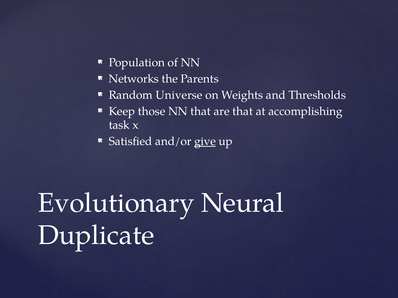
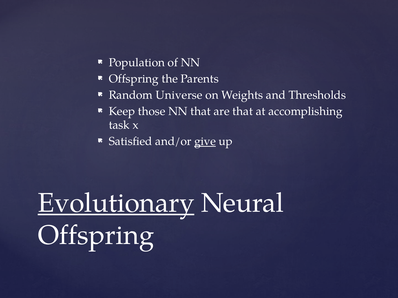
Networks: Networks -> Offspring (134, 79)
Evolutionary underline: none -> present (116, 203)
Duplicate: Duplicate -> Offspring (96, 236)
